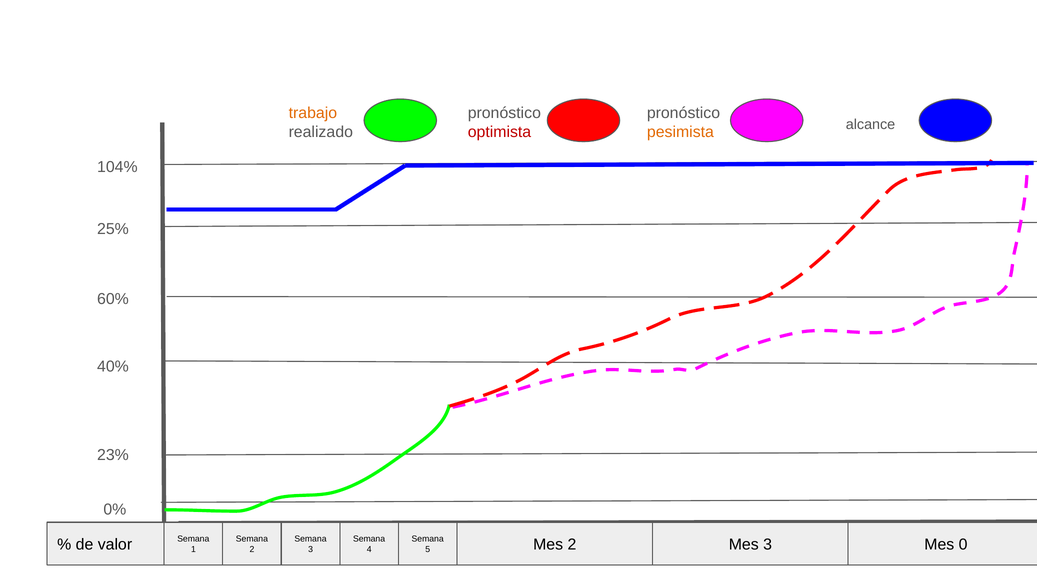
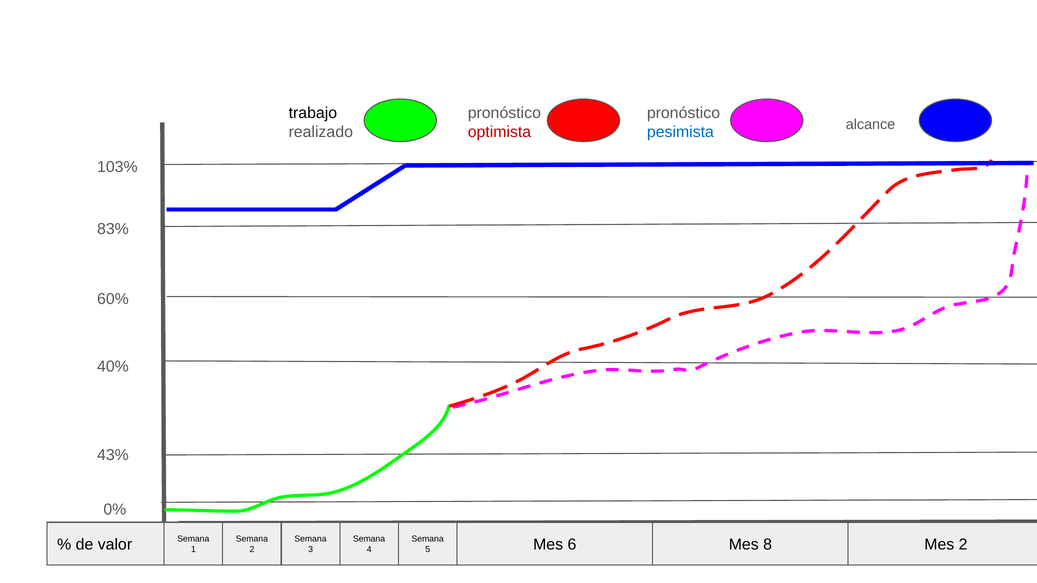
trabajo colour: orange -> black (313, 113)
pesimista colour: orange -> blue (680, 132)
104%: 104% -> 103% (117, 167)
25%: 25% -> 83% (113, 229)
23%: 23% -> 43% (113, 455)
Mes 2: 2 -> 6 (572, 545)
Mes 3: 3 -> 8 (768, 545)
Mes 0: 0 -> 2 (963, 545)
